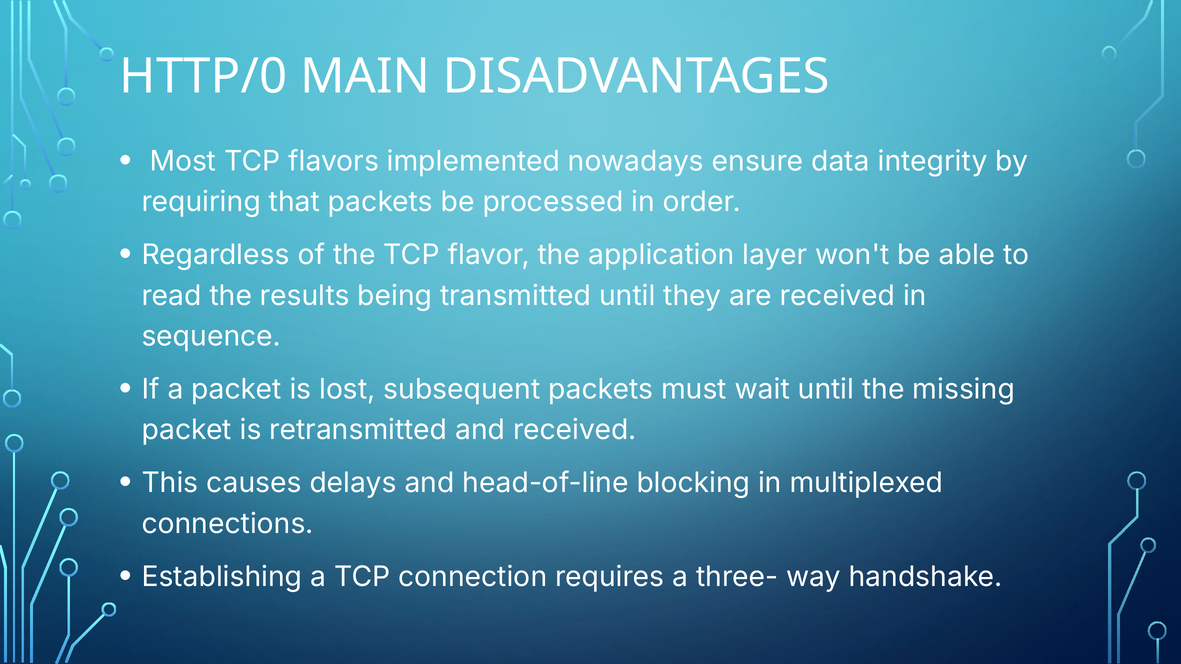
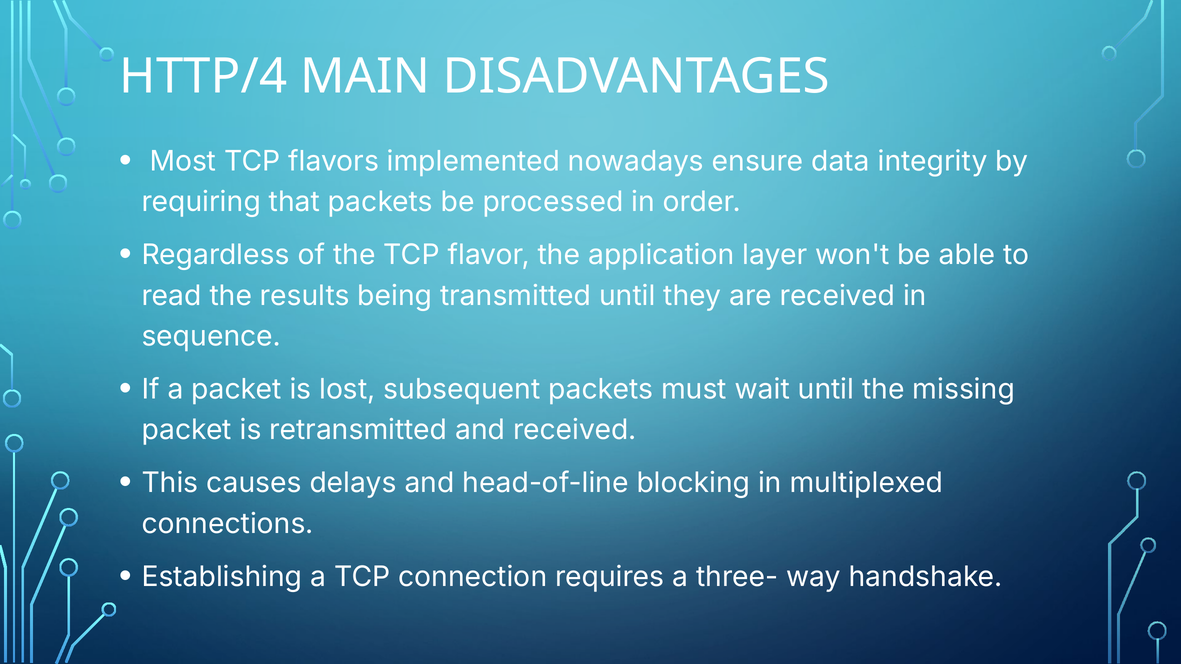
HTTP/0: HTTP/0 -> HTTP/4 (203, 76)
